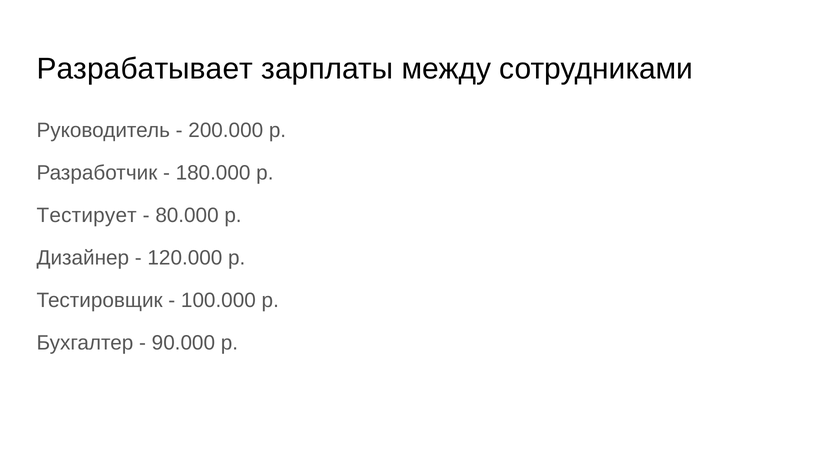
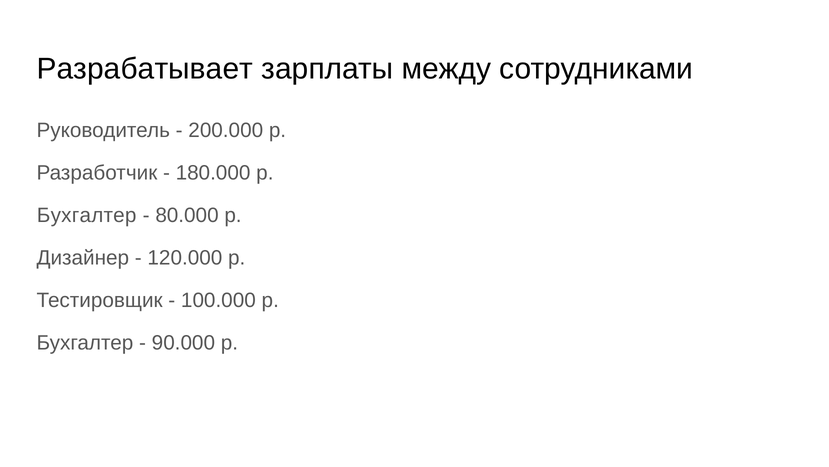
Тестирует: Тестирует -> Бухгалтер (87, 215)
